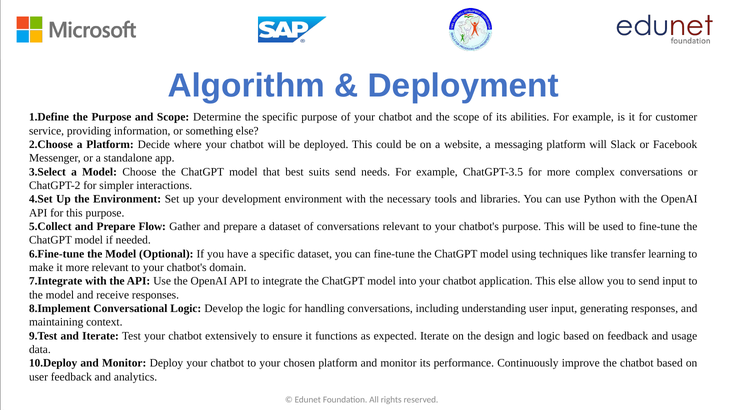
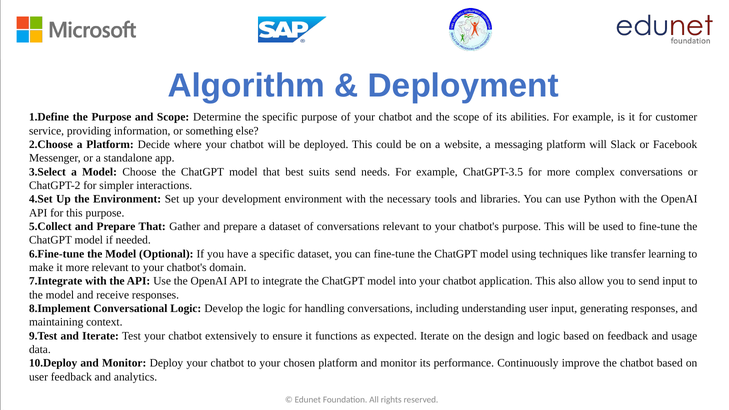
Prepare Flow: Flow -> That (152, 226)
This else: else -> also (567, 281)
